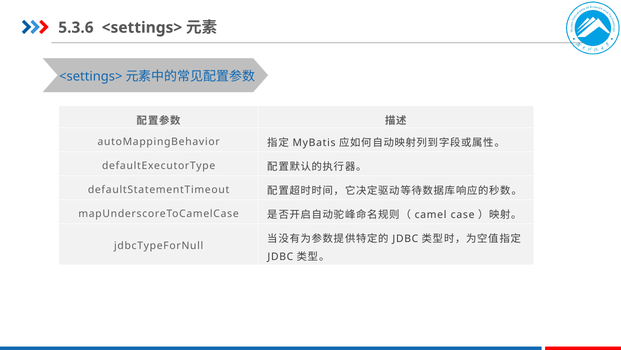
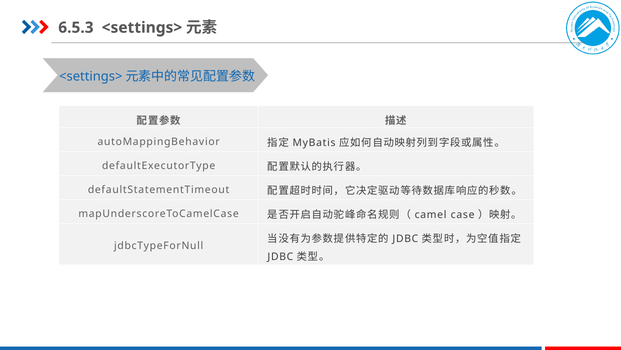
5.3.6: 5.3.6 -> 6.5.3 (76, 28)
